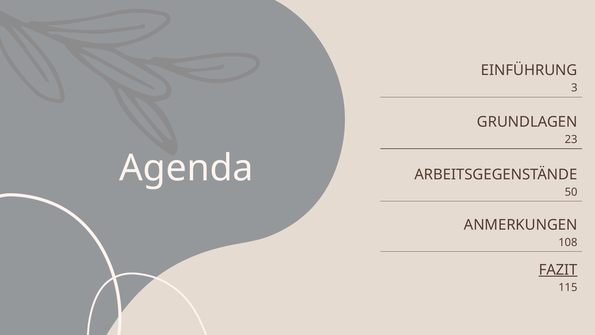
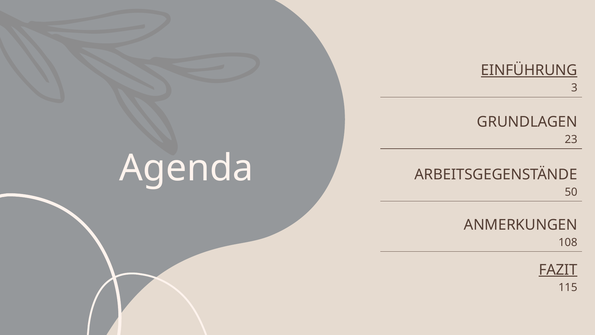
EINFÜHRUNG underline: none -> present (529, 70)
